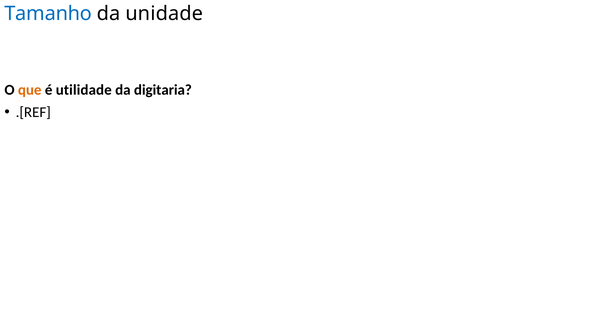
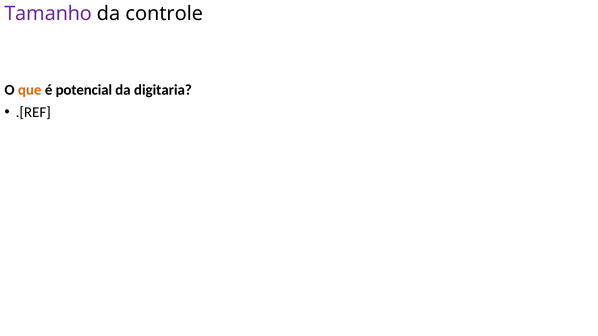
Tamanho colour: blue -> purple (48, 14)
unidade: unidade -> controle (164, 14)
utilidade: utilidade -> potencial (84, 90)
